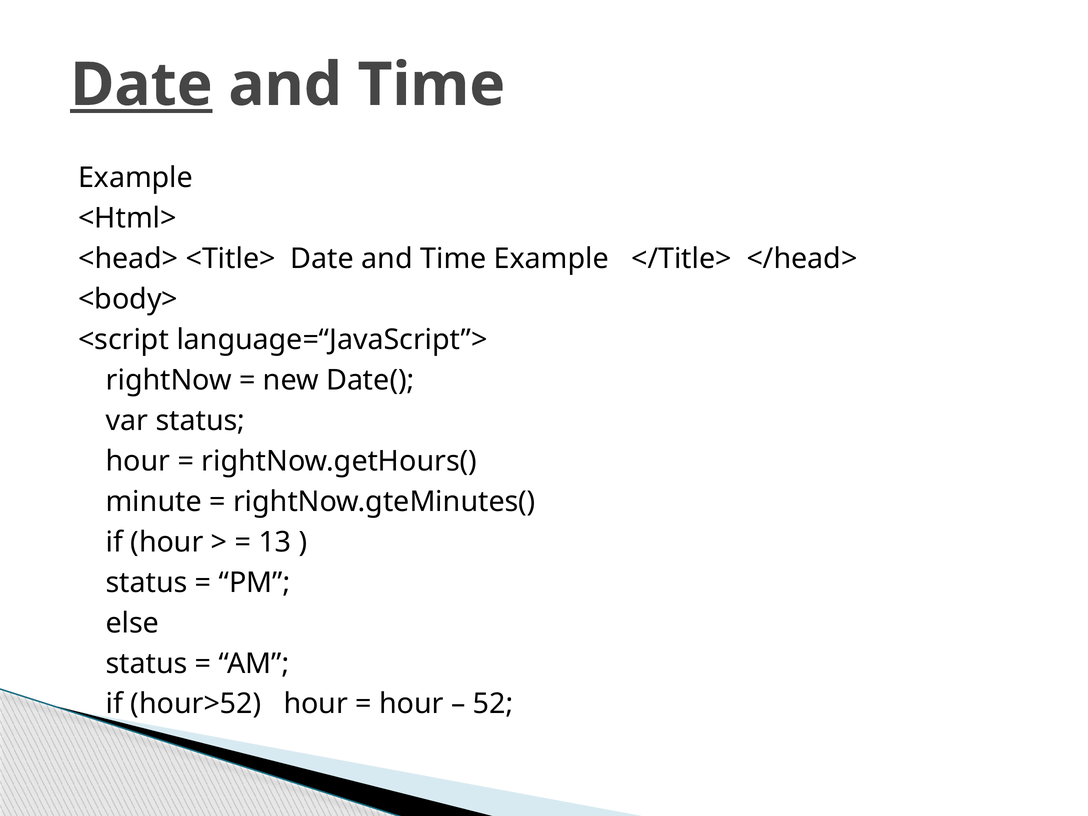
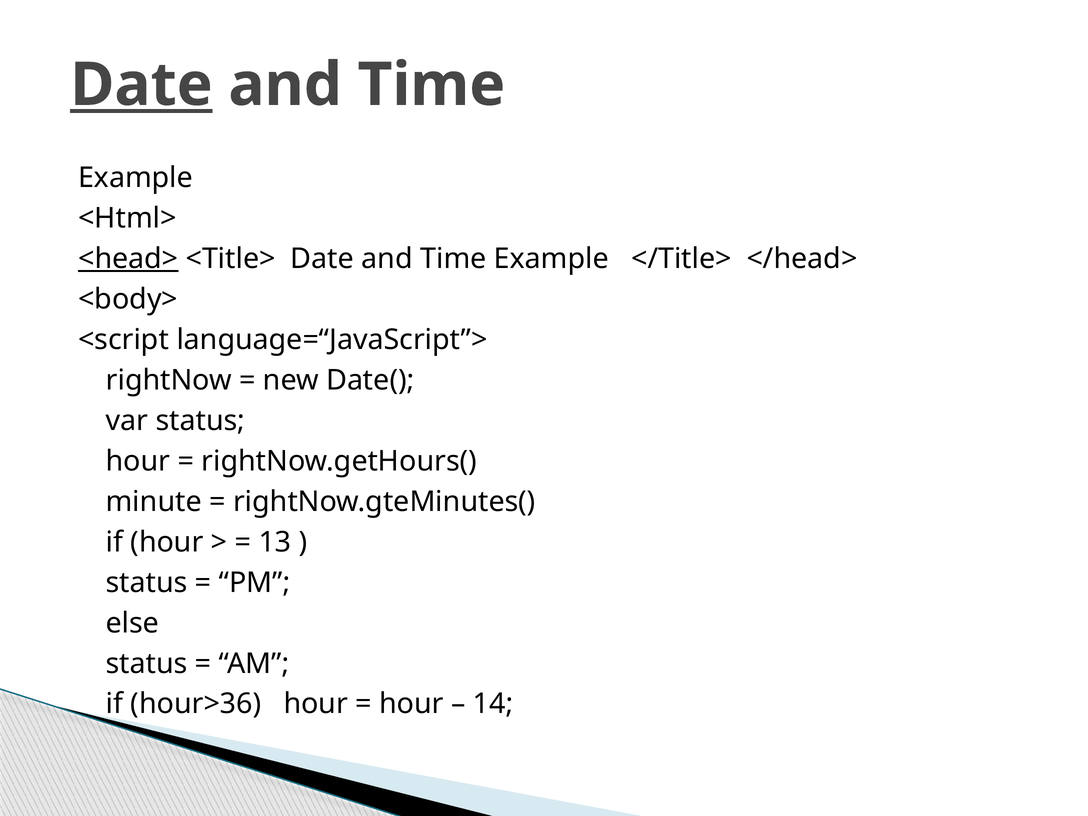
<head> underline: none -> present (128, 259)
hour>52: hour>52 -> hour>36 (196, 704)
52: 52 -> 14 (493, 704)
